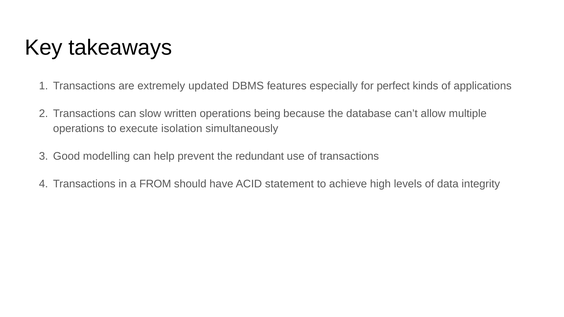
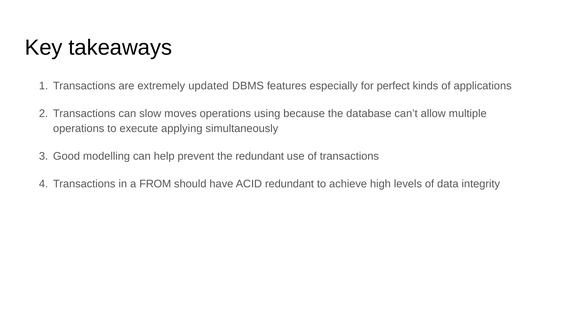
written: written -> moves (180, 114)
being: being -> using (267, 114)
isolation: isolation -> applying (182, 129)
ACID statement: statement -> redundant (290, 184)
